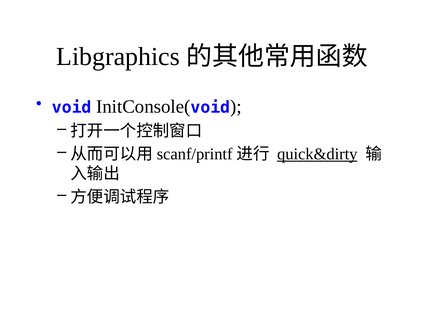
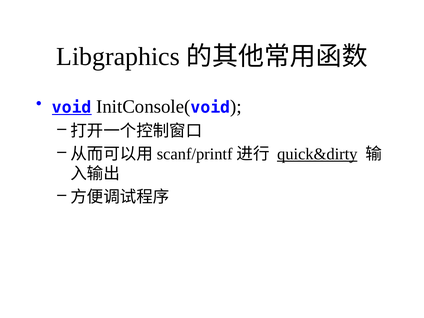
void underline: none -> present (72, 107)
